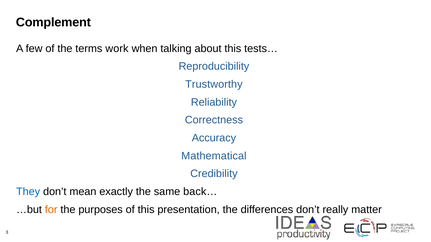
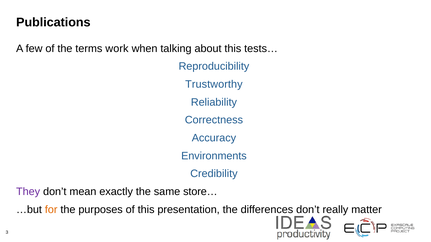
Complement: Complement -> Publications (53, 22)
Mathematical: Mathematical -> Environments (214, 156)
They colour: blue -> purple (28, 192)
back…: back… -> store… (200, 192)
